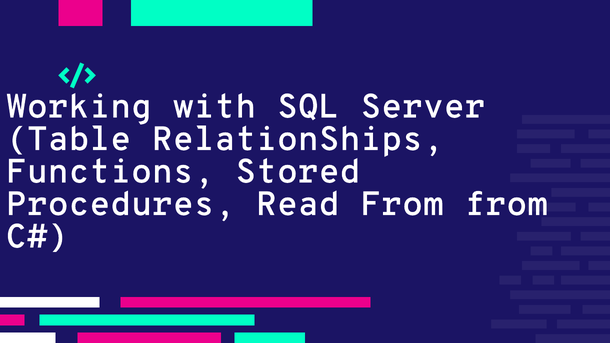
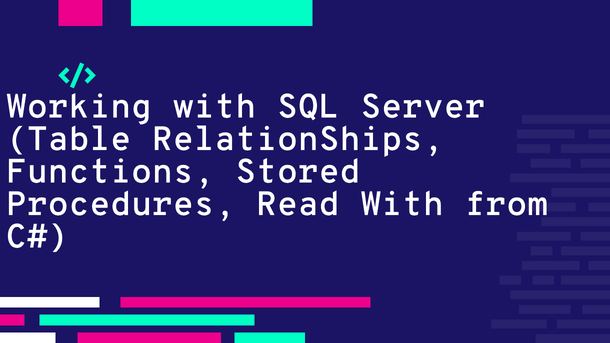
Read From: From -> With (402, 204)
